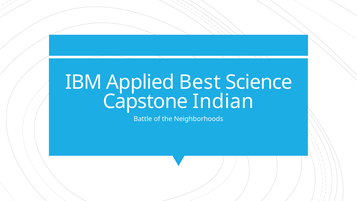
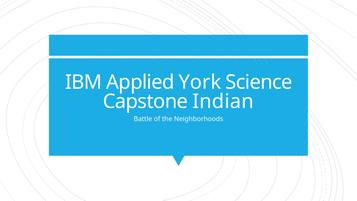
Best: Best -> York (200, 82)
